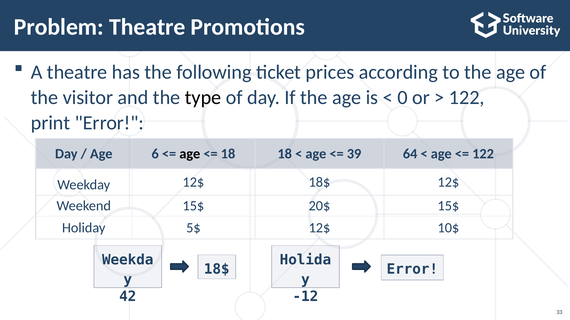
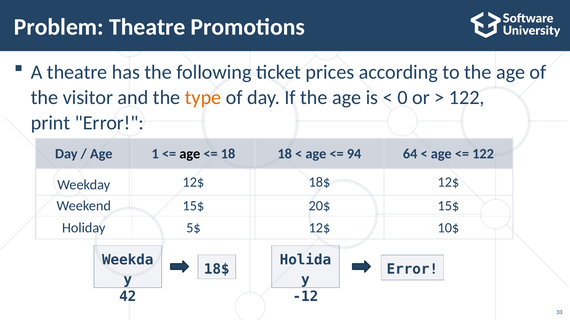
type colour: black -> orange (203, 98)
6: 6 -> 1 (155, 154)
39: 39 -> 94 (354, 154)
